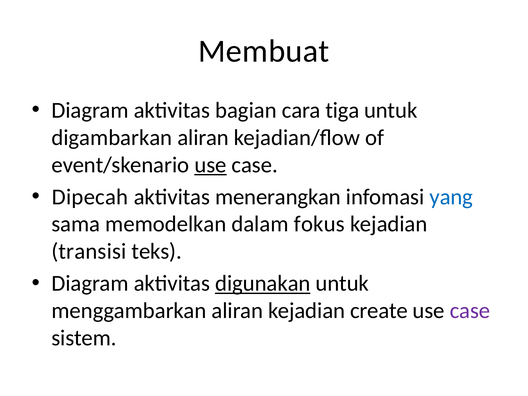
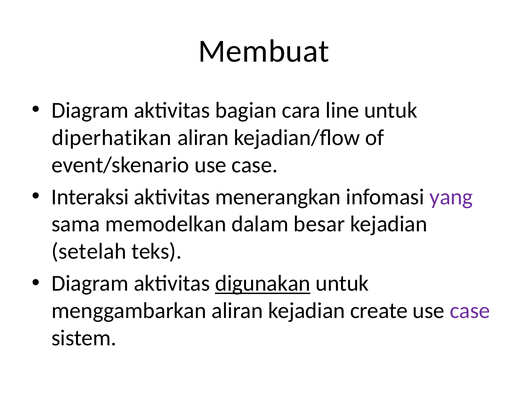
tiga: tiga -> line (342, 110)
digambarkan: digambarkan -> diperhatikan (112, 138)
use underline: present -> none (210, 165)
Dipecah: Dipecah -> Interaksi (90, 197)
yang colour: blue -> purple (451, 197)
fokus: fokus -> besar (319, 224)
transisi: transisi -> setelah (89, 251)
